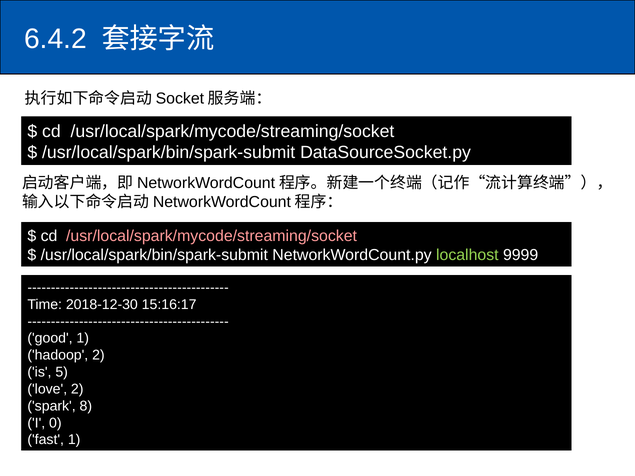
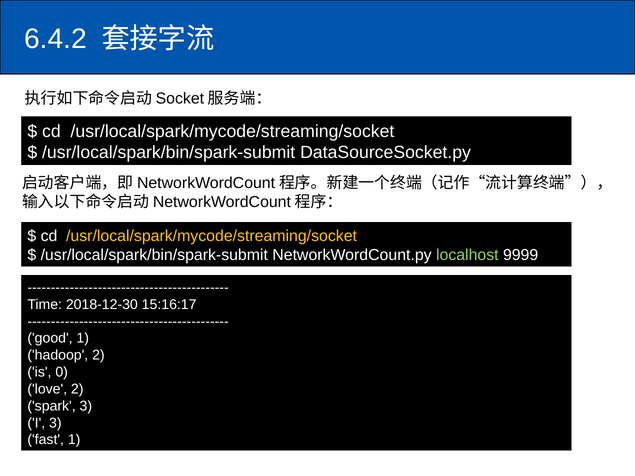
/usr/local/spark/mycode/streaming/socket colour: pink -> yellow (212, 236)
5: 5 -> 0 (62, 372)
spark 8: 8 -> 3 (86, 406)
I 0: 0 -> 3 (55, 423)
